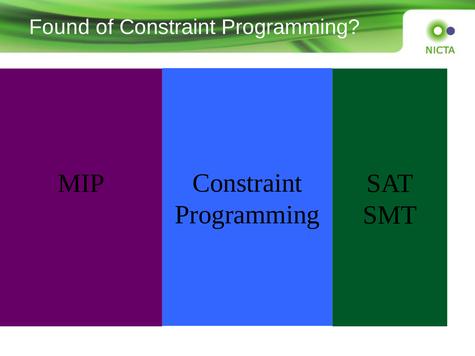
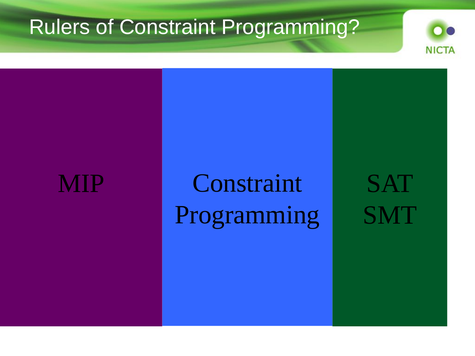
Found: Found -> Rulers (60, 27)
